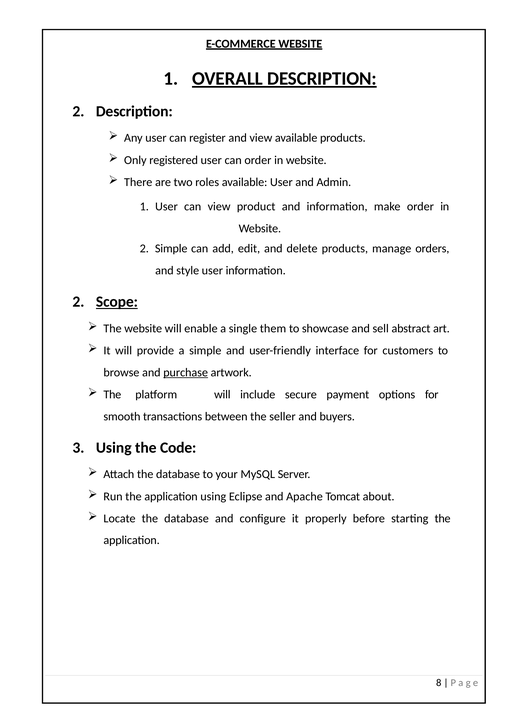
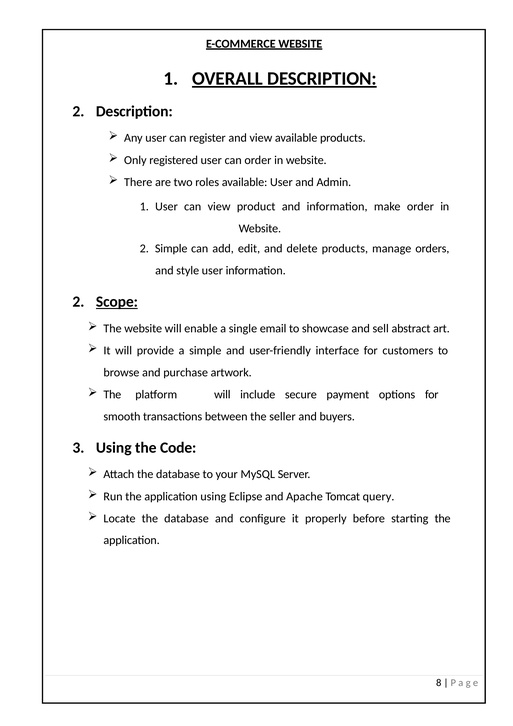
them: them -> email (273, 328)
purchase underline: present -> none (186, 373)
about: about -> query (379, 496)
